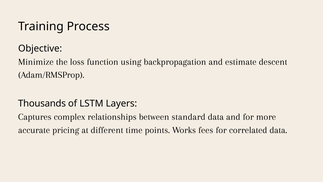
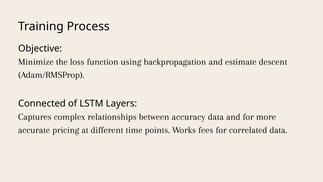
Thousands: Thousands -> Connected (42, 103)
standard: standard -> accuracy (189, 117)
